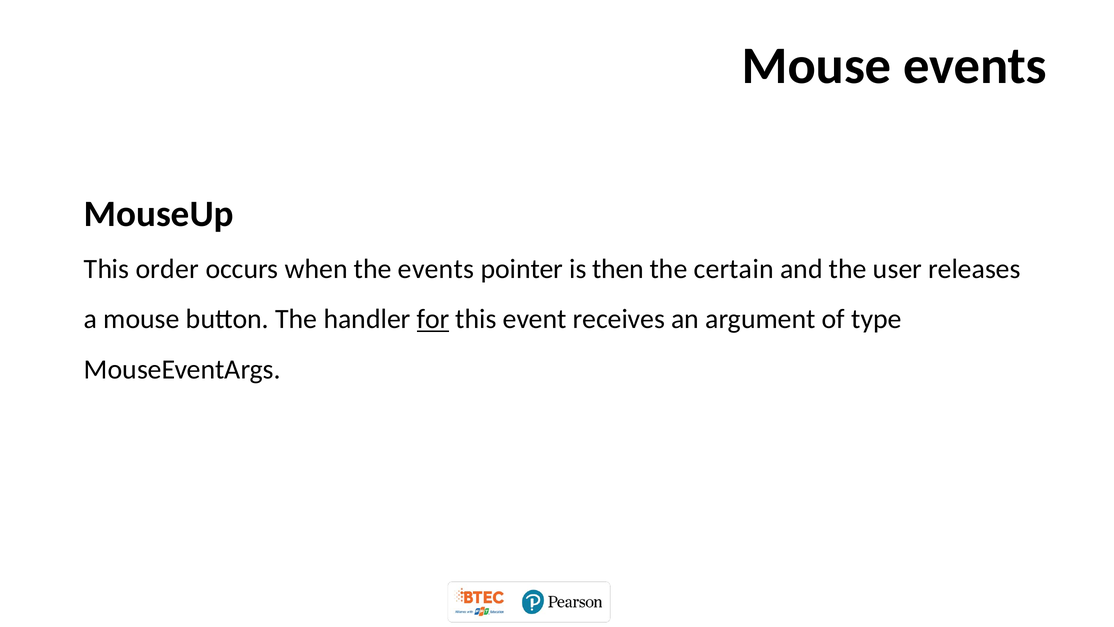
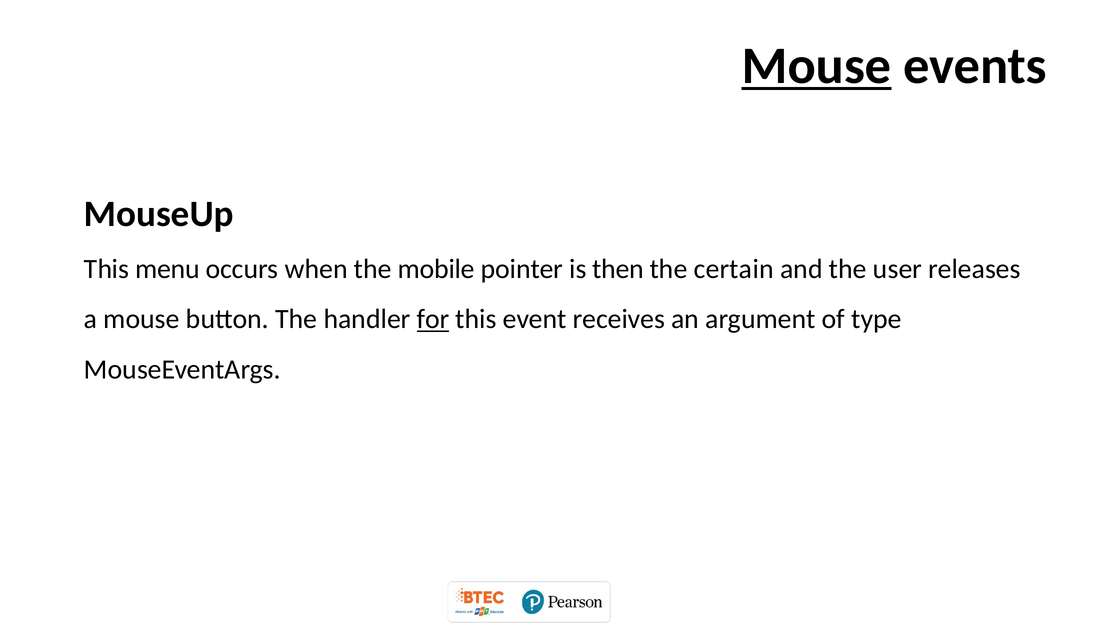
Mouse underline: none -> present (817, 66)
order: order -> menu (168, 269)
the events: events -> mobile (436, 269)
